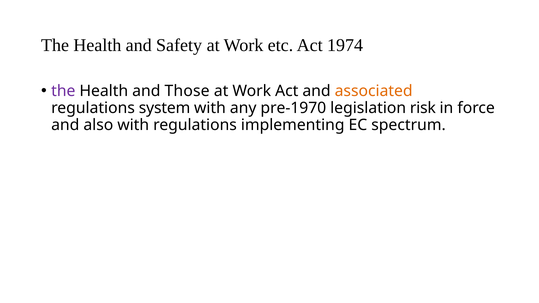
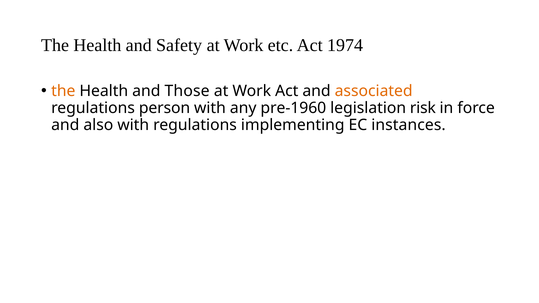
the colour: purple -> orange (63, 91)
system: system -> person (165, 108)
pre-1970: pre-1970 -> pre-1960 (293, 108)
spectrum: spectrum -> instances (408, 125)
